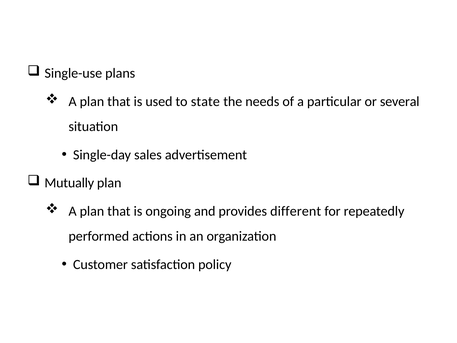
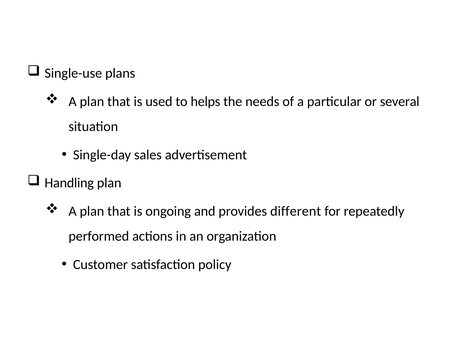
state: state -> helps (205, 101)
Mutually: Mutually -> Handling (69, 183)
